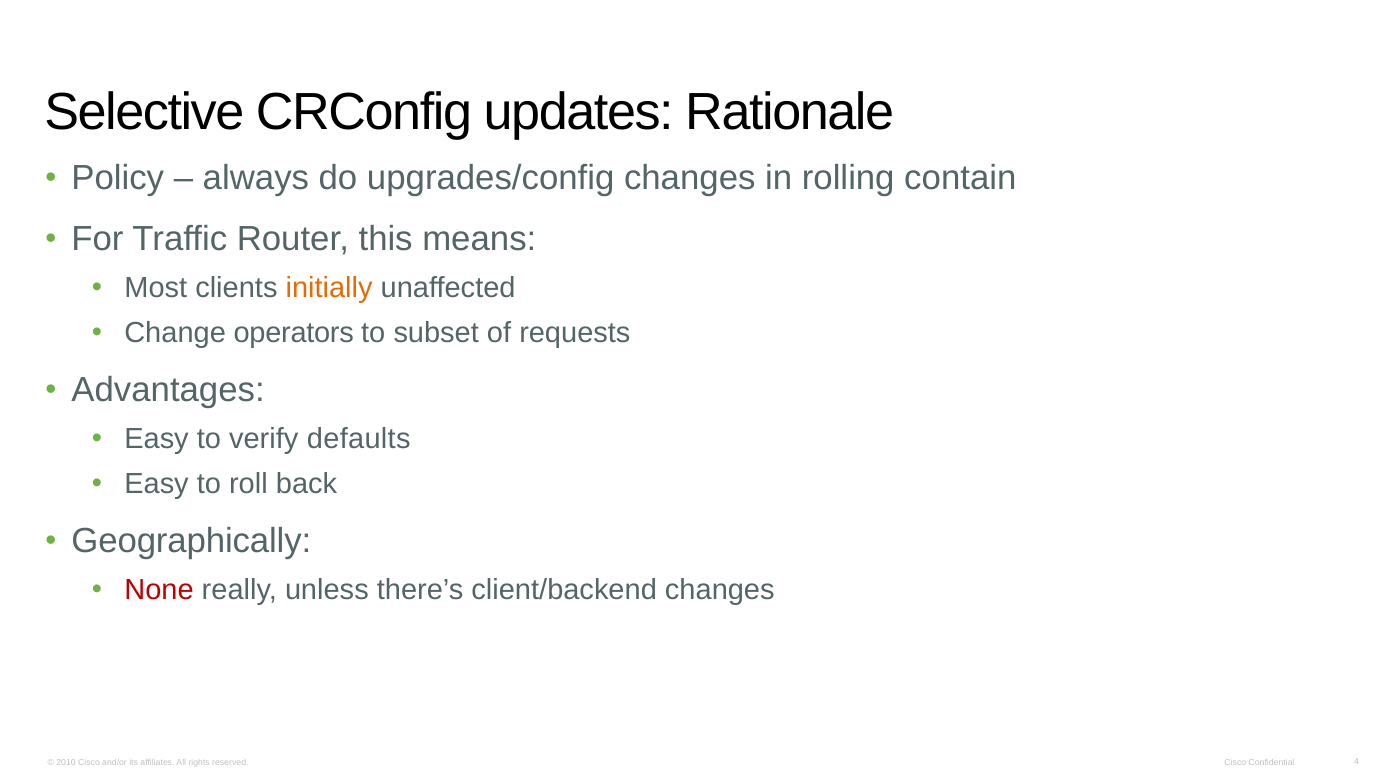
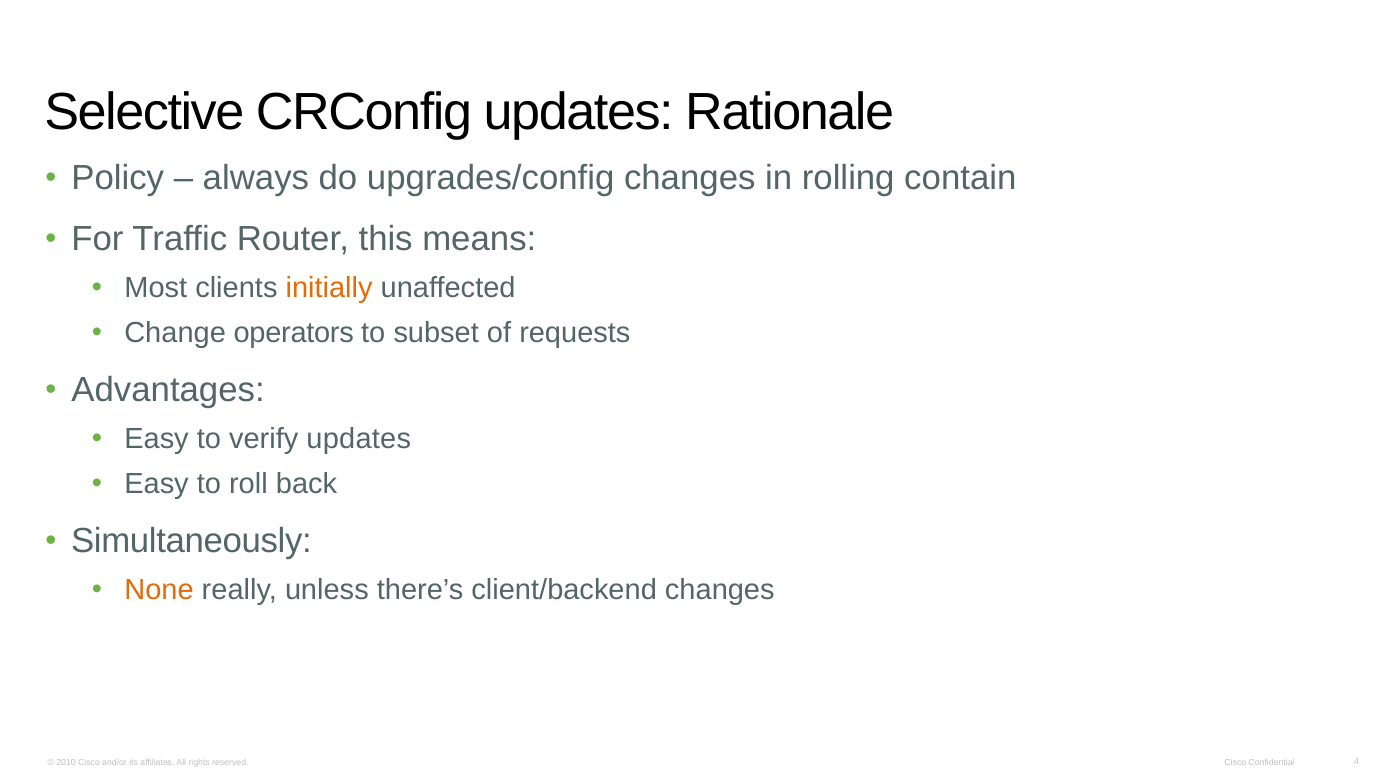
verify defaults: defaults -> updates (359, 438)
Geographically: Geographically -> Simultaneously (191, 541)
None colour: red -> orange (159, 589)
